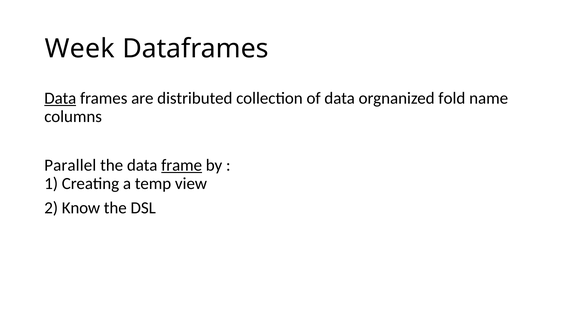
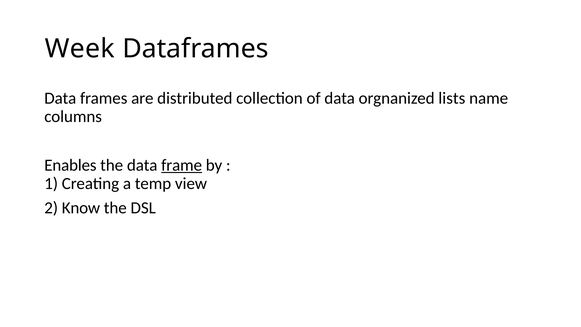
Data underline: present -> none (60, 98)
fold: fold -> lists (452, 98)
Parallel: Parallel -> Enables (70, 165)
